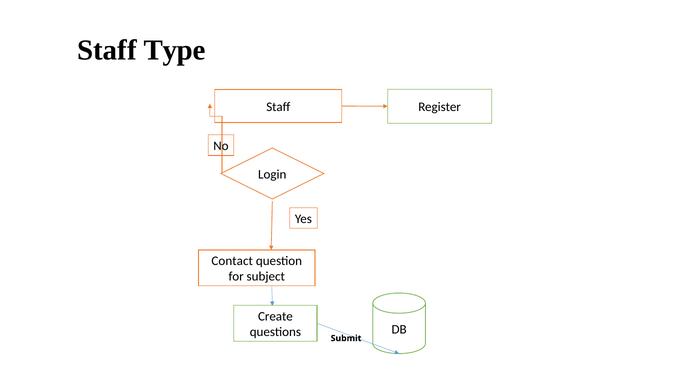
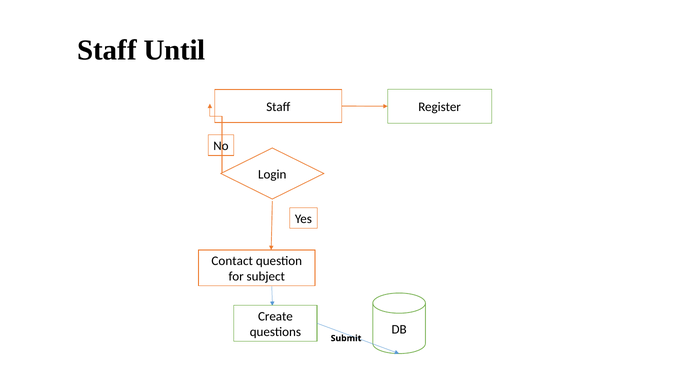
Type: Type -> Until (175, 50)
